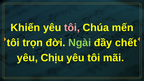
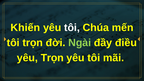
tôi colour: pink -> white (72, 28)
chết: chết -> điều (126, 43)
yêu Chịu: Chịu -> Trọn (52, 58)
